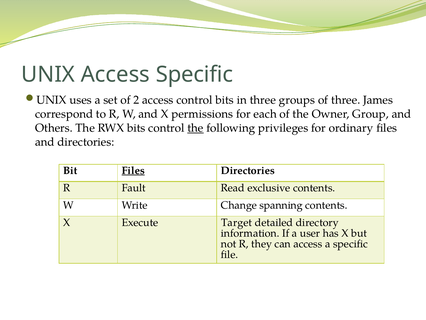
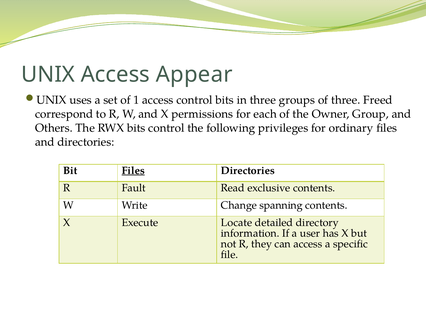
Access Specific: Specific -> Appear (194, 74)
2: 2 -> 1 (136, 100)
James: James -> Freed (378, 100)
the underline: present -> none (195, 128)
Target: Target -> Locate (237, 222)
